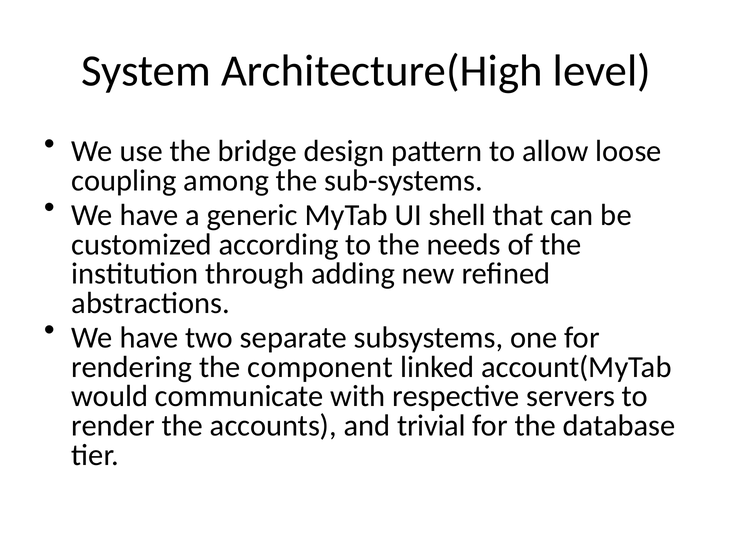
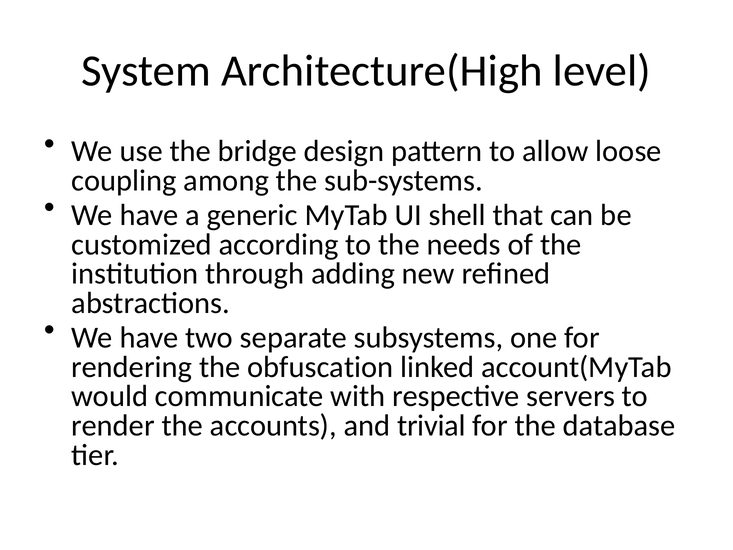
component: component -> obfuscation (320, 367)
